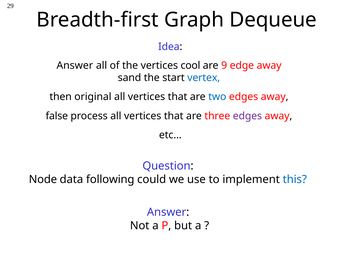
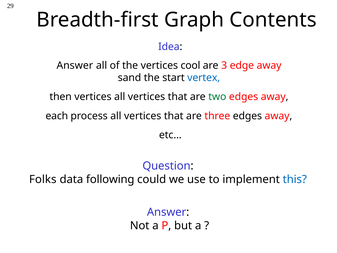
Dequeue: Dequeue -> Contents (273, 20)
9: 9 -> 3 (224, 65)
then original: original -> vertices (93, 97)
two colour: blue -> green (217, 97)
false: false -> each (57, 116)
edges colour: purple -> black (247, 116)
Node: Node -> Folks (43, 179)
